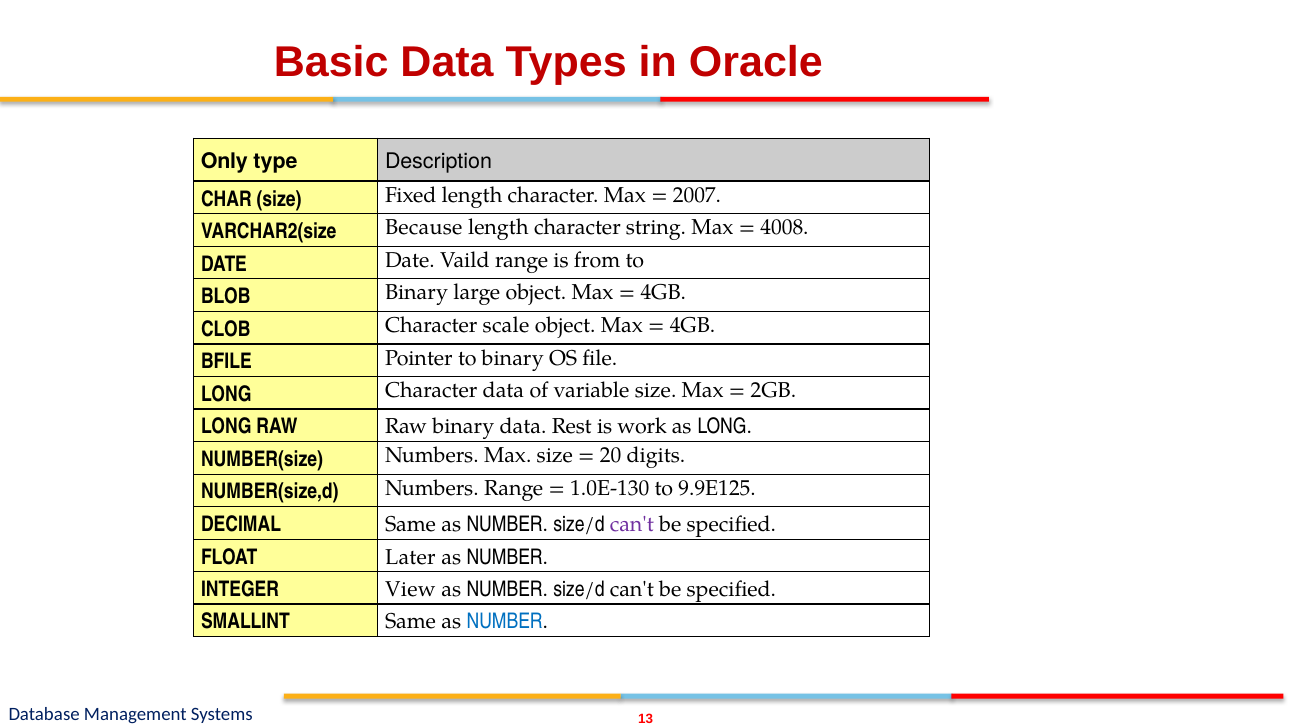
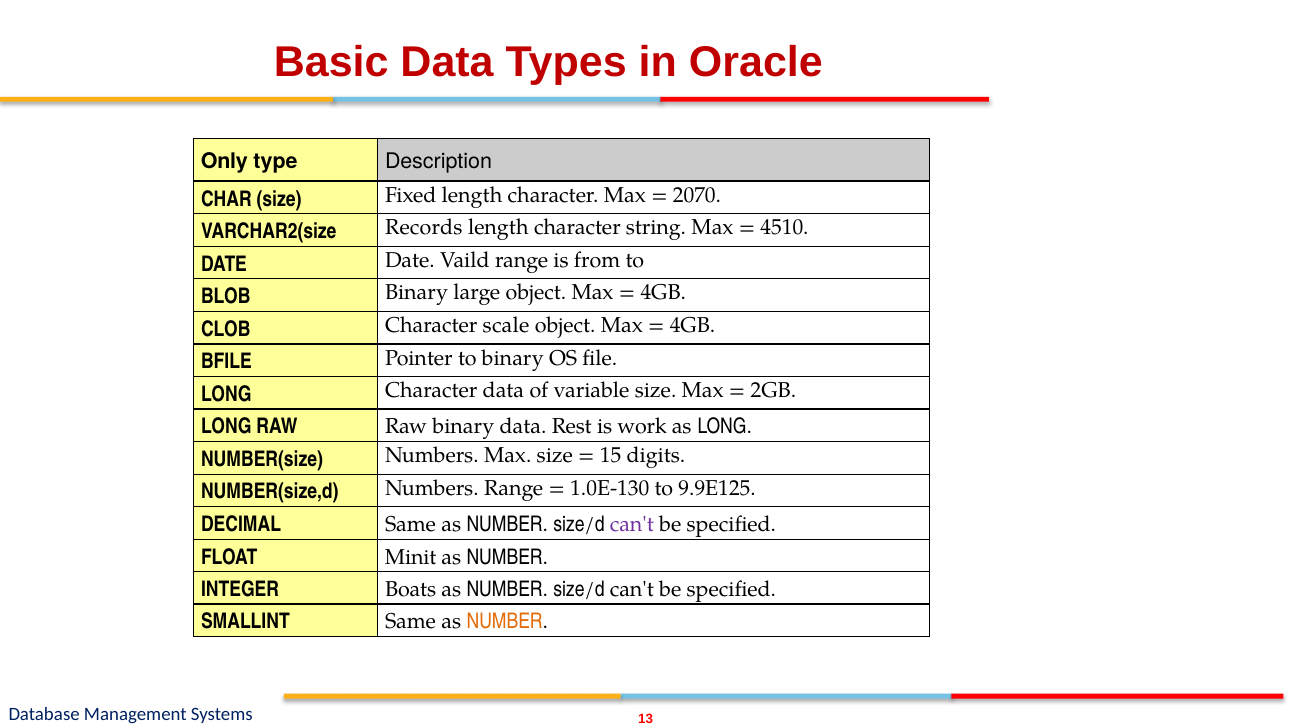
2007: 2007 -> 2070 (697, 195)
Because: Because -> Records (424, 228)
4008: 4008 -> 4510 (784, 228)
20: 20 -> 15 (611, 455)
Later: Later -> Minit (411, 557)
View: View -> Boats (411, 589)
NUMBER colour: blue -> orange (505, 621)
